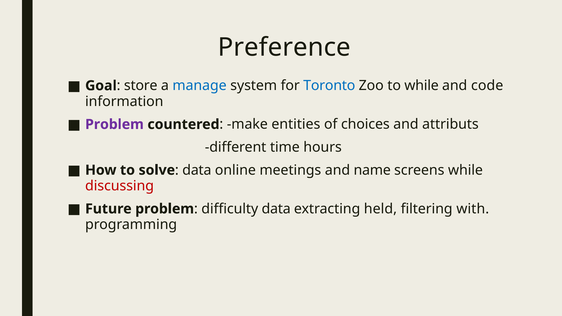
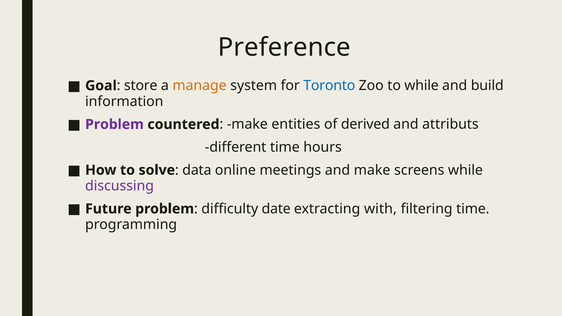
manage colour: blue -> orange (200, 86)
code: code -> build (487, 86)
choices: choices -> derived (365, 124)
and name: name -> make (372, 170)
discussing colour: red -> purple (120, 186)
difficulty data: data -> date (276, 209)
held: held -> with (380, 209)
filtering with: with -> time (473, 209)
